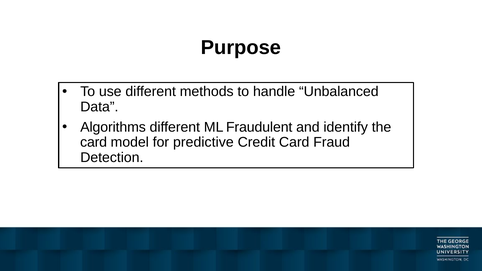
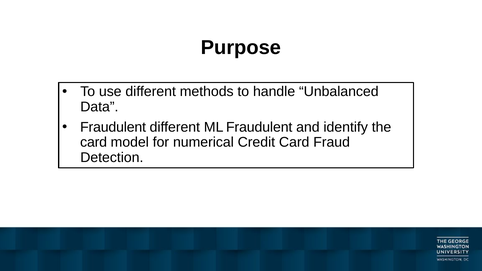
Algorithms: Algorithms -> Fraudulent (113, 127)
predictive: predictive -> numerical (203, 142)
